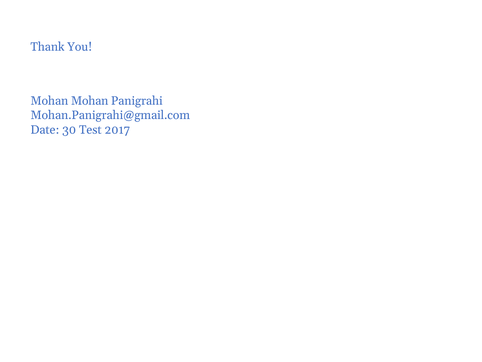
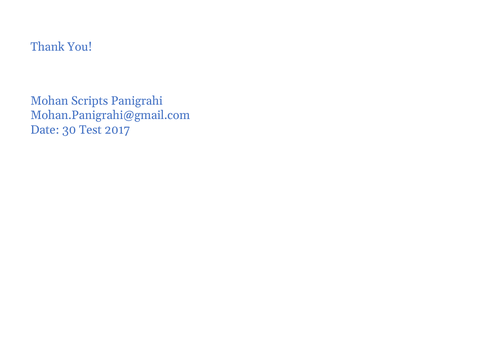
Mohan Mohan: Mohan -> Scripts (90, 101)
